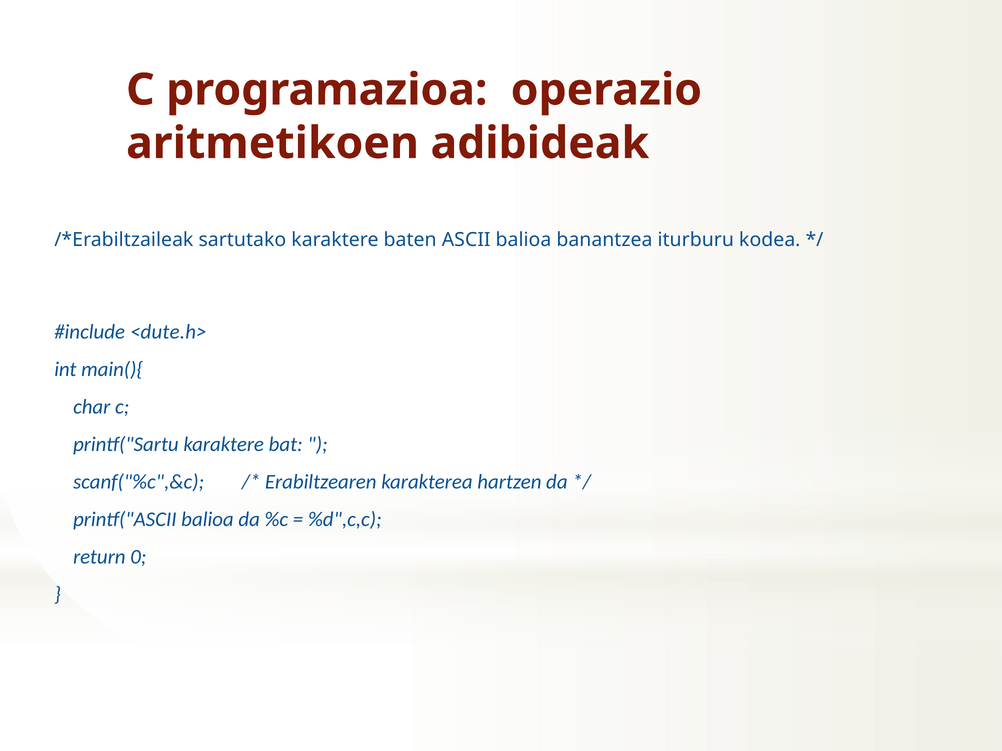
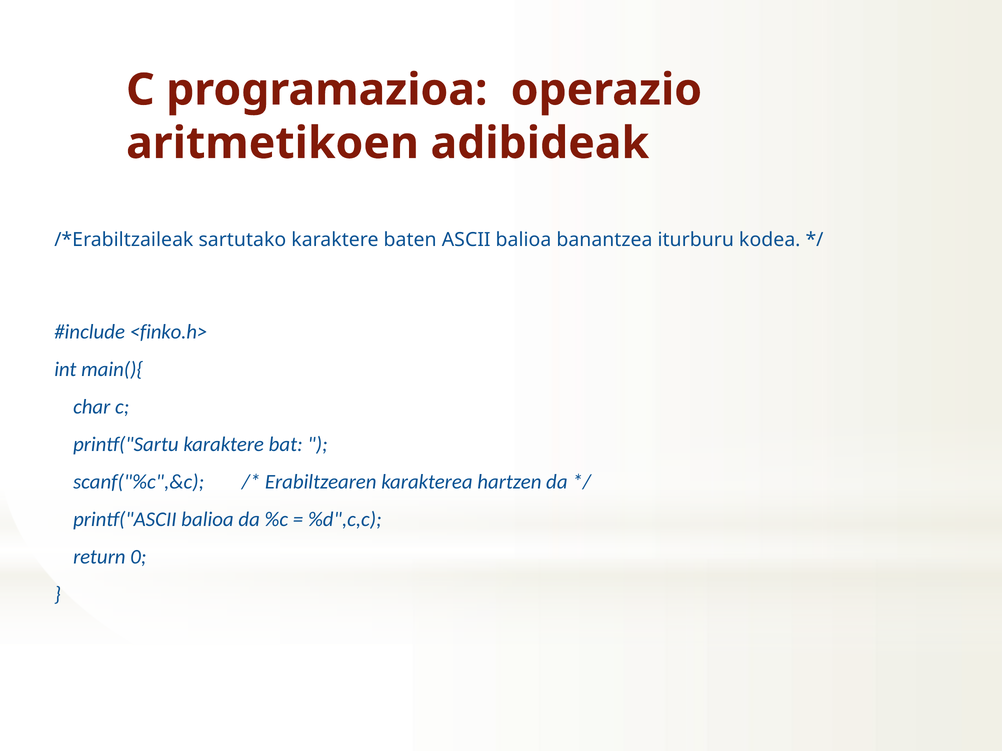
<dute.h>: <dute.h> -> <finko.h> (168, 332)
